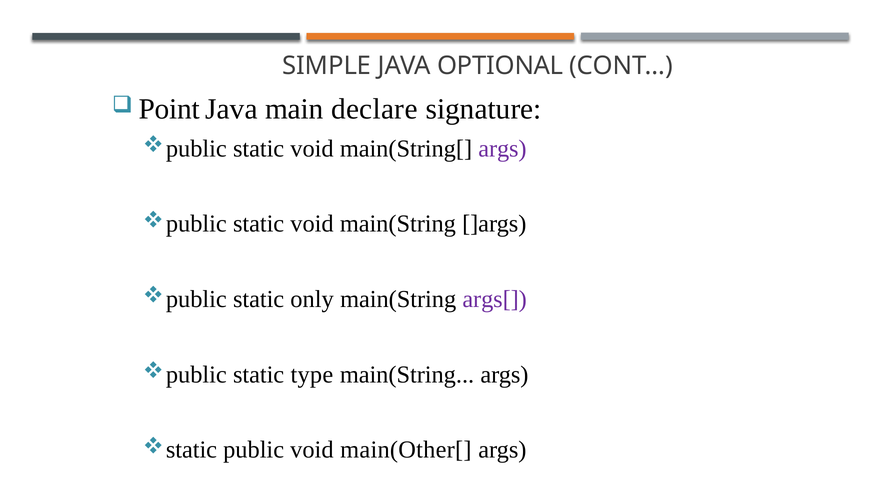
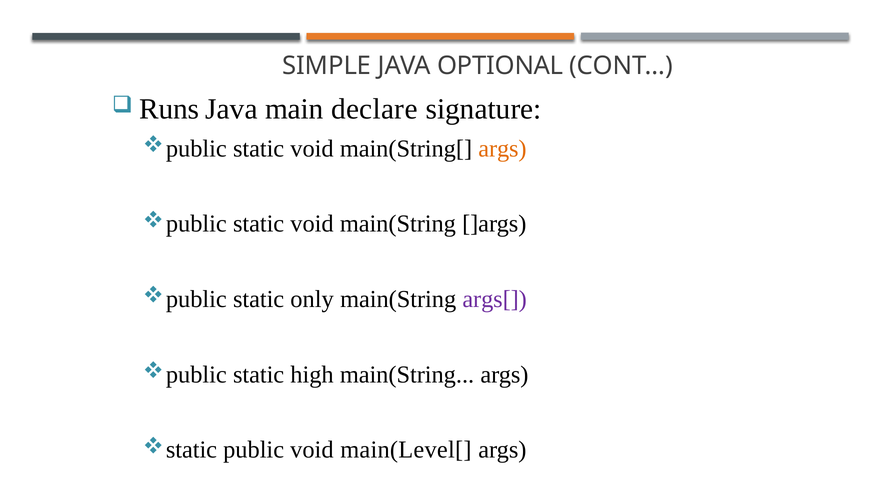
Point: Point -> Runs (169, 109)
args colour: purple -> orange (502, 149)
type: type -> high (312, 375)
main(Other[: main(Other[ -> main(Level[ (406, 450)
